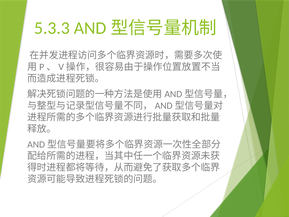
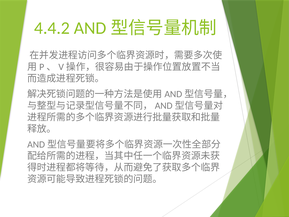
5.3.3: 5.3.3 -> 4.4.2 (52, 28)
